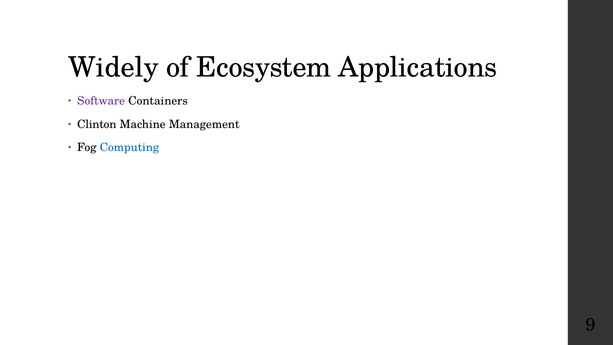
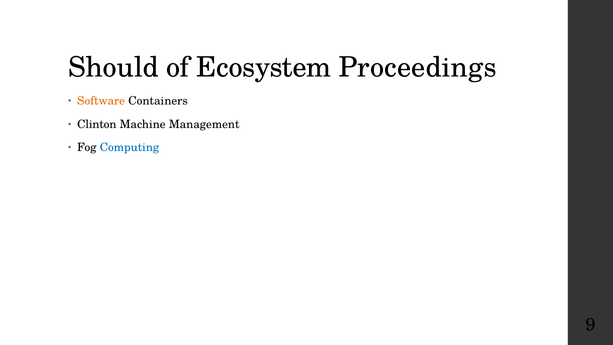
Widely: Widely -> Should (114, 67)
Applications: Applications -> Proceedings (418, 67)
Software colour: purple -> orange (101, 101)
